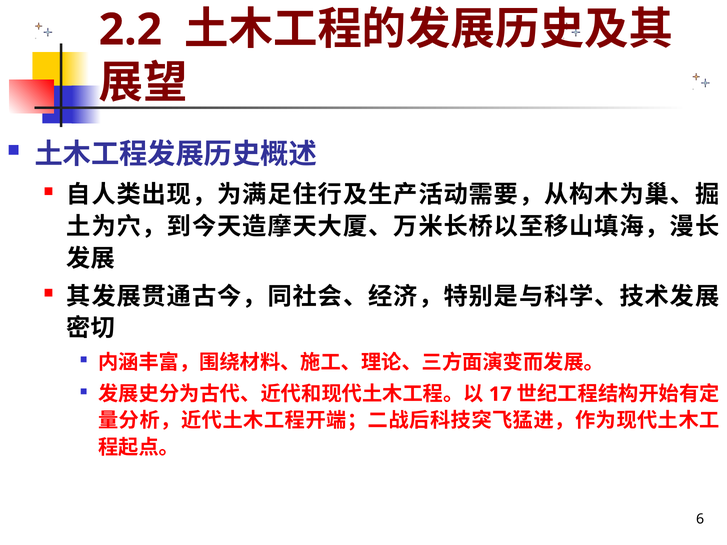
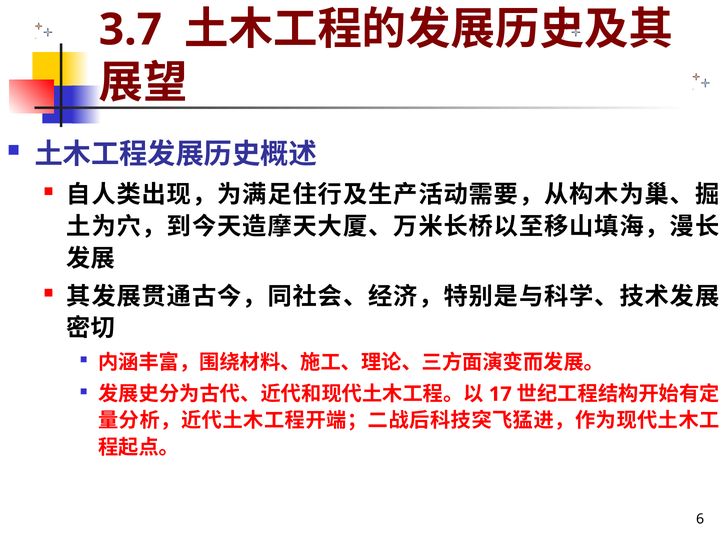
2.2: 2.2 -> 3.7 (130, 30)
